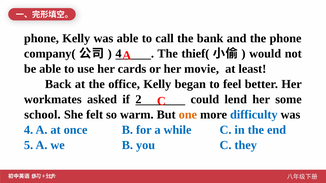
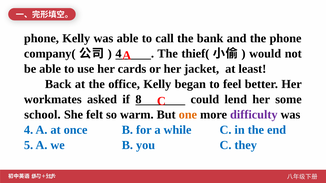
movie: movie -> jacket (202, 69)
2: 2 -> 8 (138, 100)
difficulty colour: blue -> purple (254, 115)
